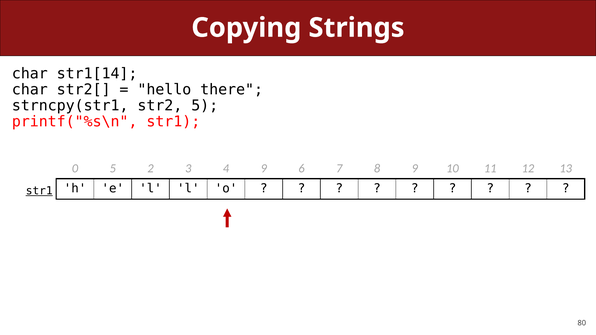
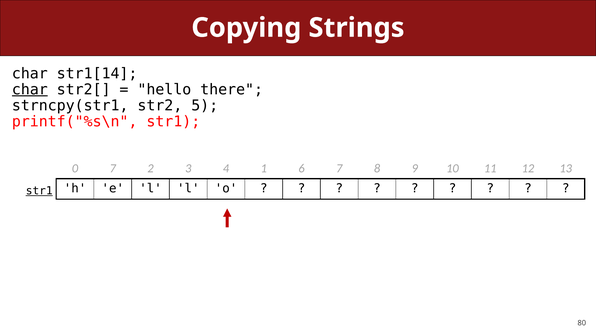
char underline: none -> present (30, 90)
0 5: 5 -> 7 (113, 169)
4 9: 9 -> 1 (264, 169)
